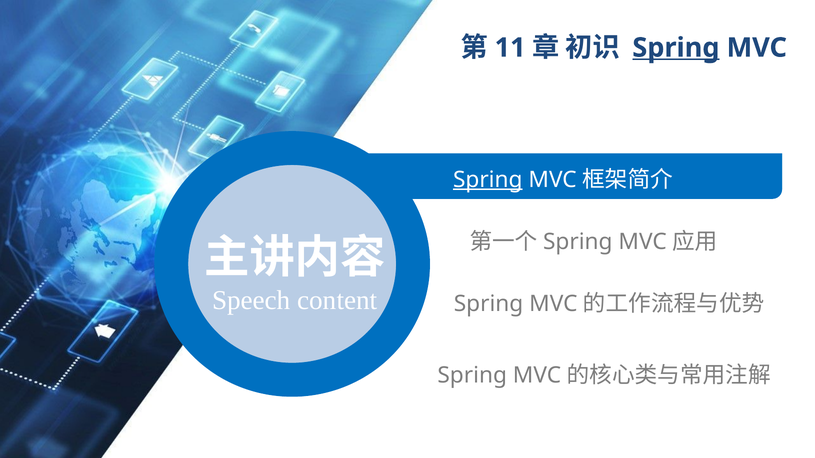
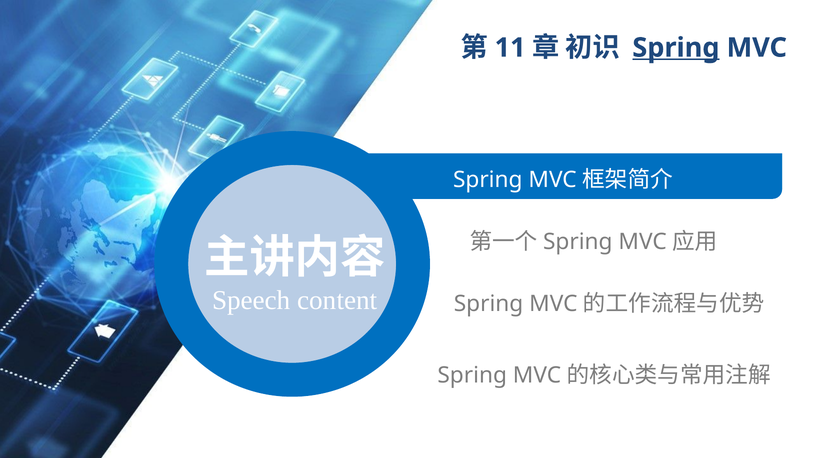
Spring underline: present -> none (488, 180)
